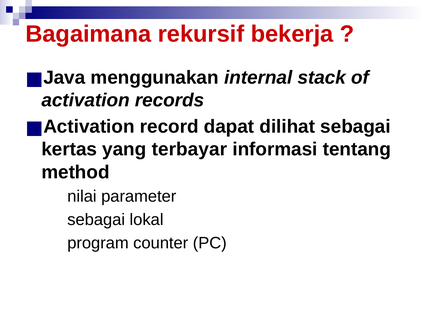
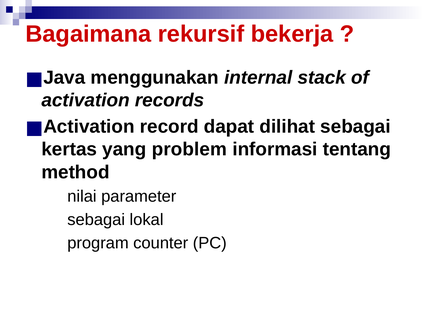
terbayar: terbayar -> problem (189, 149)
